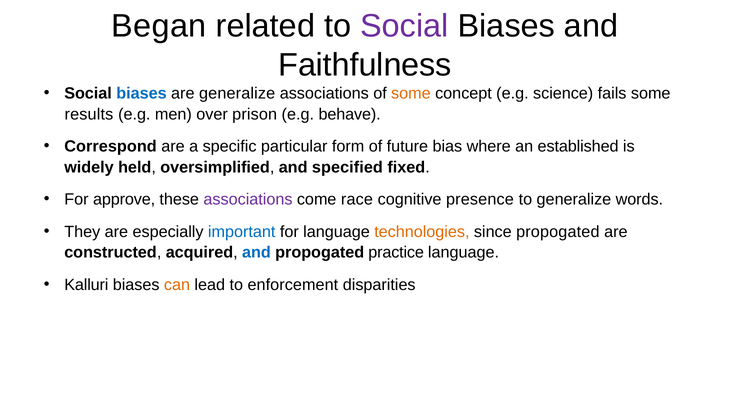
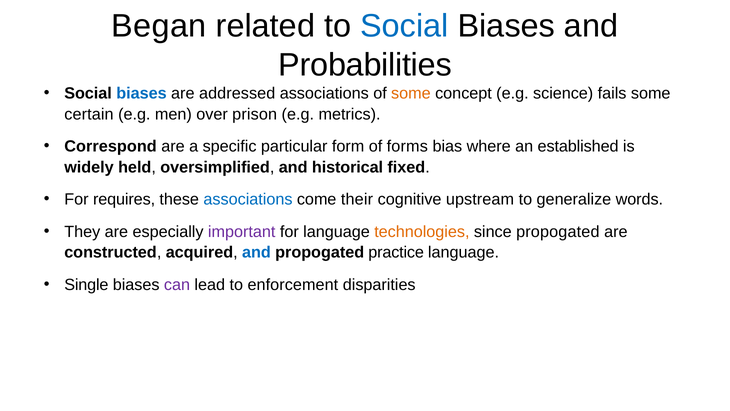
Social colour: purple -> blue (404, 26)
Faithfulness: Faithfulness -> Probabilities (365, 65)
are generalize: generalize -> addressed (237, 93)
results: results -> certain (89, 114)
behave: behave -> metrics (350, 114)
future: future -> forms (407, 146)
specified: specified -> historical (348, 167)
approve: approve -> requires (124, 199)
associations colour: purple -> blue (248, 199)
race: race -> their (357, 199)
presence: presence -> upstream (480, 199)
important colour: blue -> purple (242, 232)
Kalluri: Kalluri -> Single (86, 284)
can colour: orange -> purple (177, 284)
